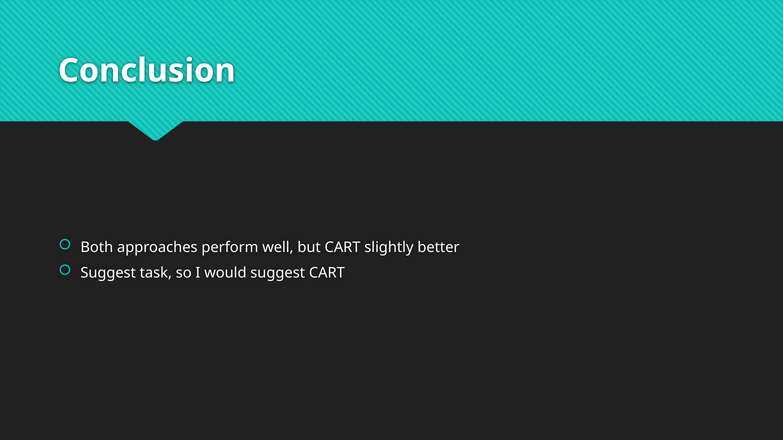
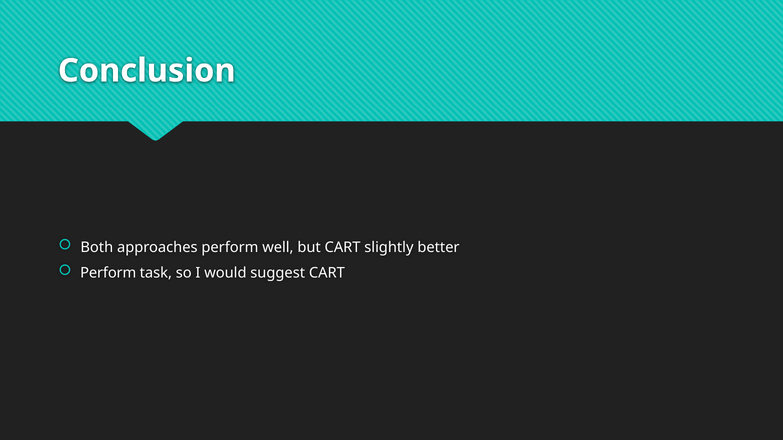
Suggest: Suggest -> Perform (108, 273)
